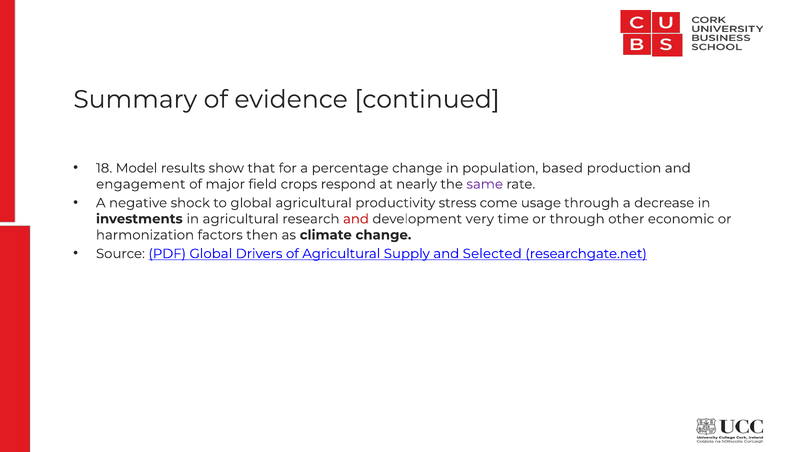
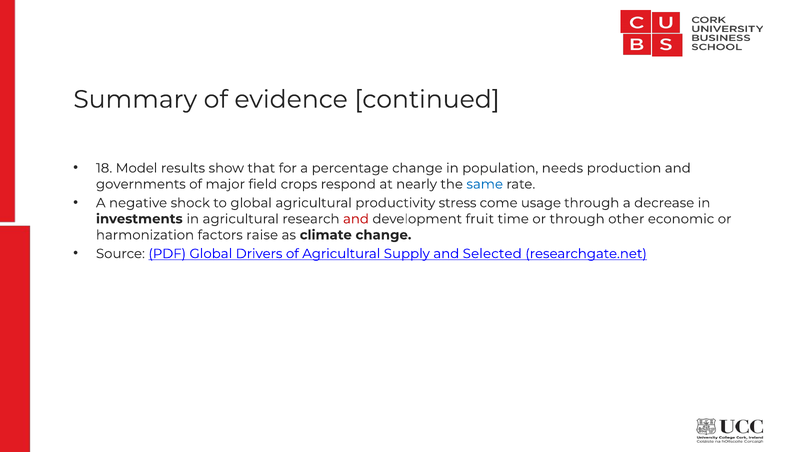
based: based -> needs (562, 168)
engagement: engagement -> governments (141, 184)
same colour: purple -> blue (485, 184)
very: very -> fruit (480, 219)
then: then -> raise (262, 235)
